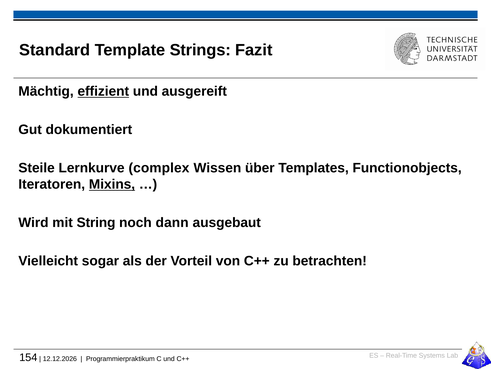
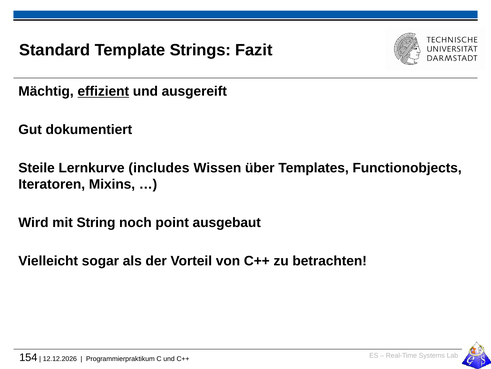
complex: complex -> includes (159, 168)
Mixins underline: present -> none (112, 184)
dann: dann -> point (172, 222)
